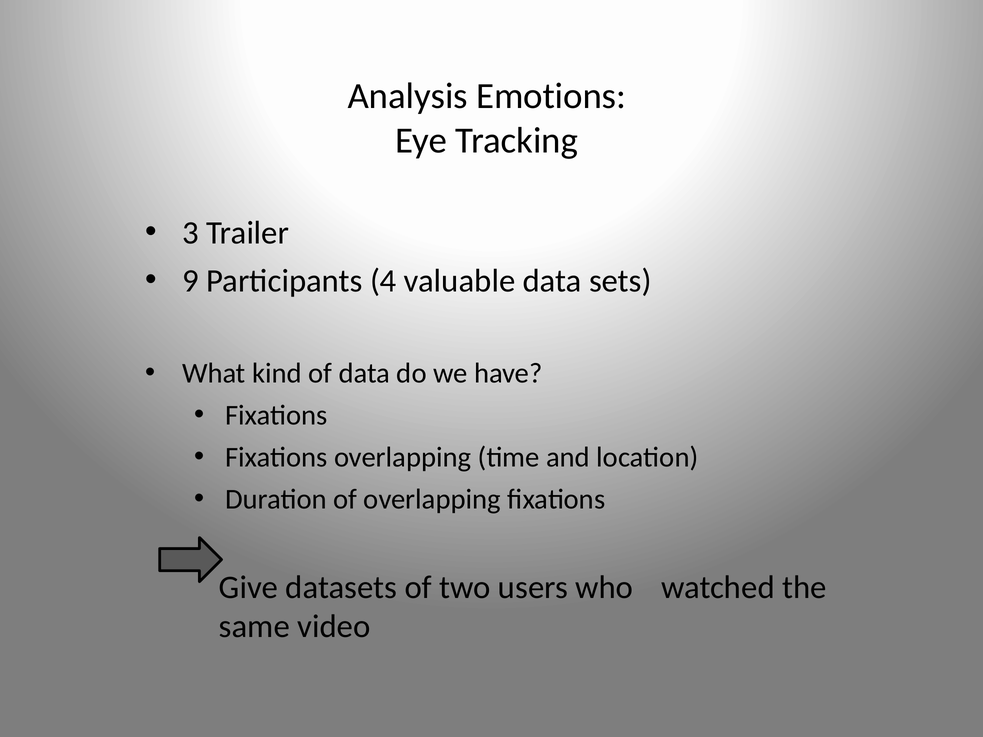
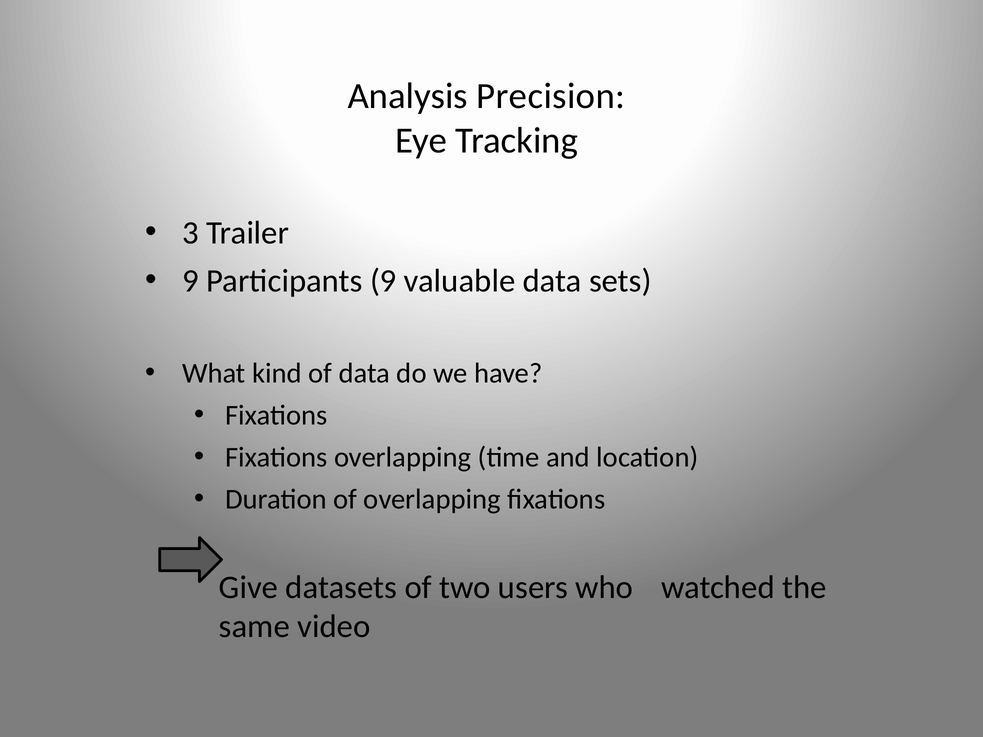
Emotions: Emotions -> Precision (551, 96)
Participants 4: 4 -> 9 (383, 281)
